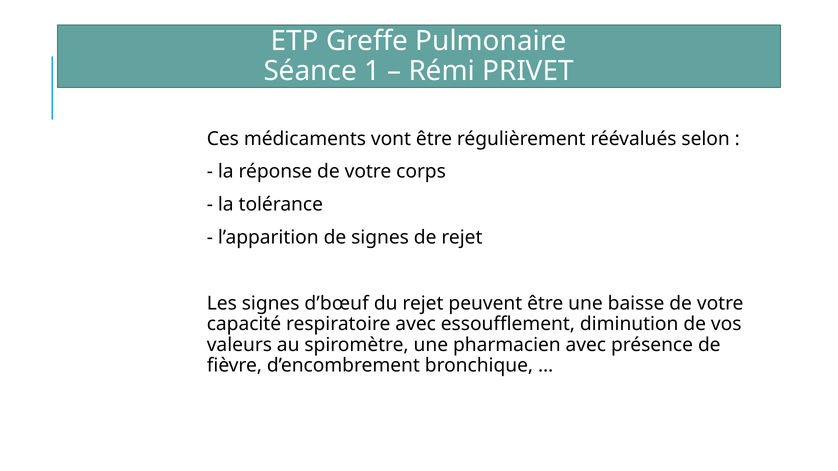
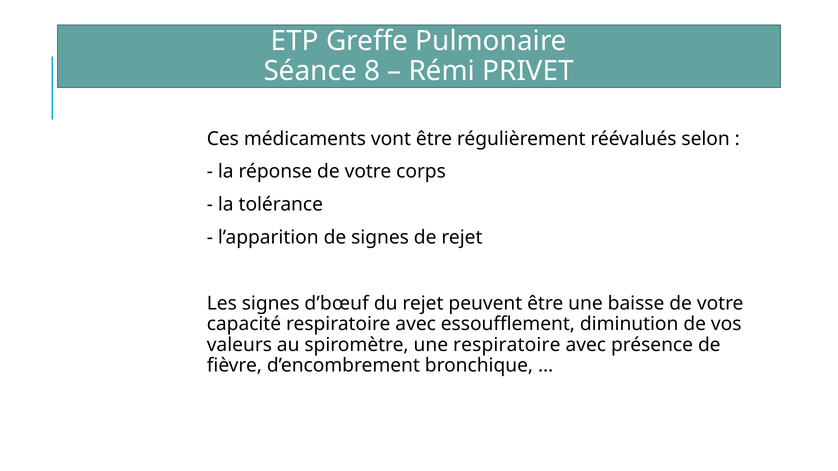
1: 1 -> 8 (372, 71)
une pharmacien: pharmacien -> respiratoire (507, 345)
